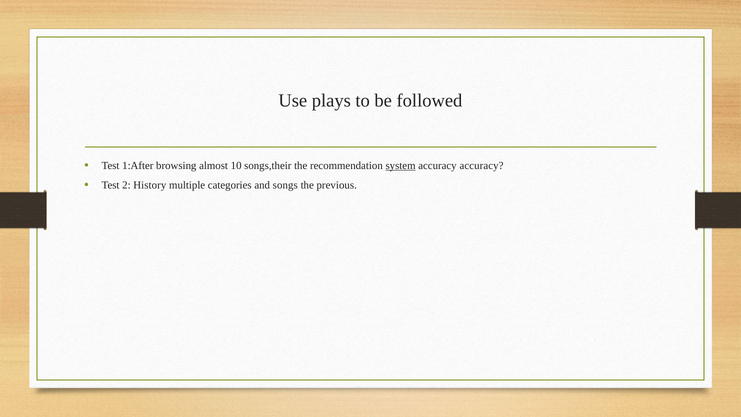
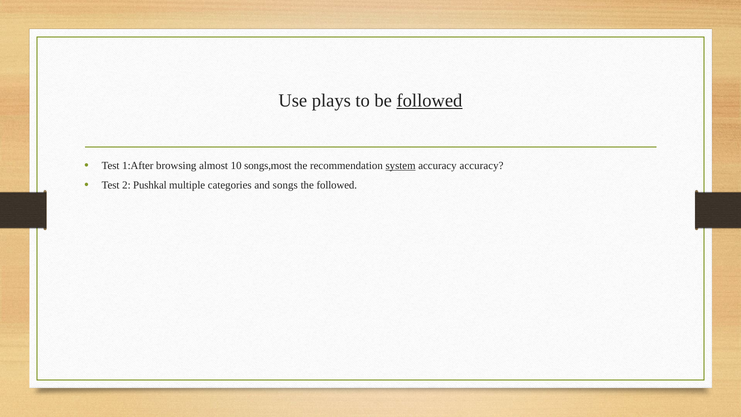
followed underline: none -> present (429, 101)
songs,their: songs,their -> songs,most (268, 165)
History: History -> Pushkal (150, 185)
the previous: previous -> followed (337, 185)
